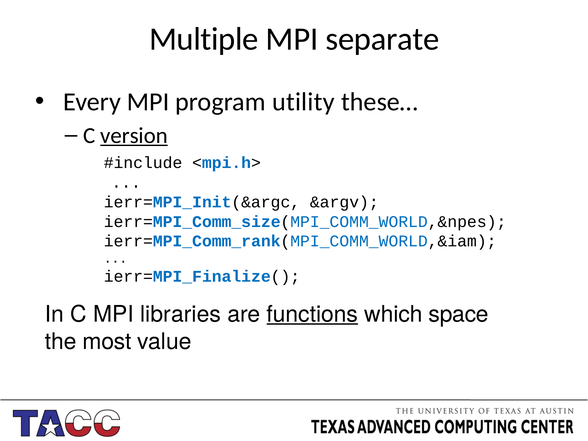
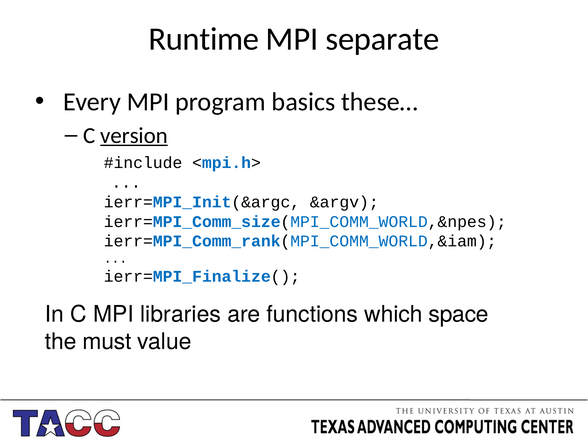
Multiple: Multiple -> Runtime (204, 39)
utility: utility -> basics (303, 102)
functions underline: present -> none (312, 314)
most: most -> must (107, 342)
